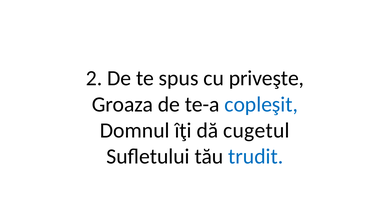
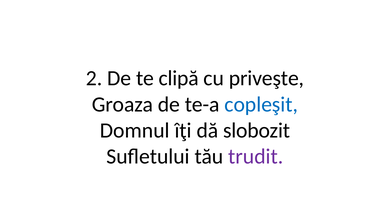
spus: spus -> clipă (179, 78)
cugetul: cugetul -> slobozit (257, 130)
trudit colour: blue -> purple (256, 156)
